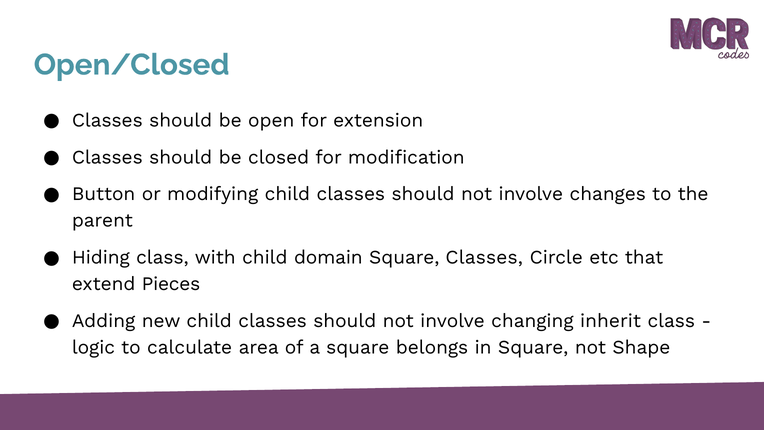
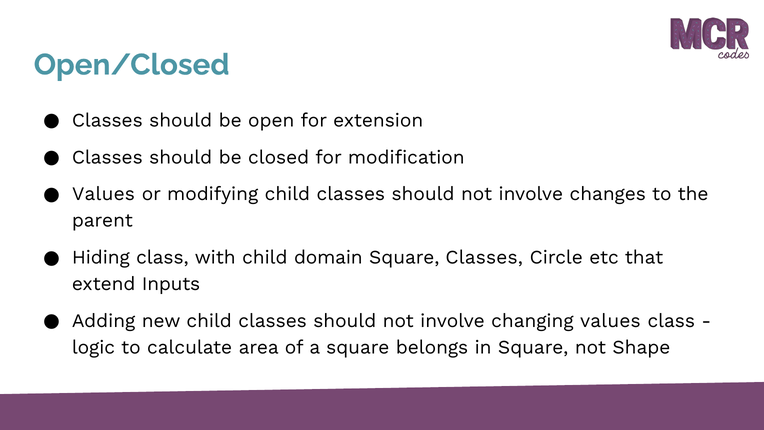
Button: Button -> Values (103, 194)
Pieces: Pieces -> Inputs (171, 284)
changing inherit: inherit -> values (610, 321)
